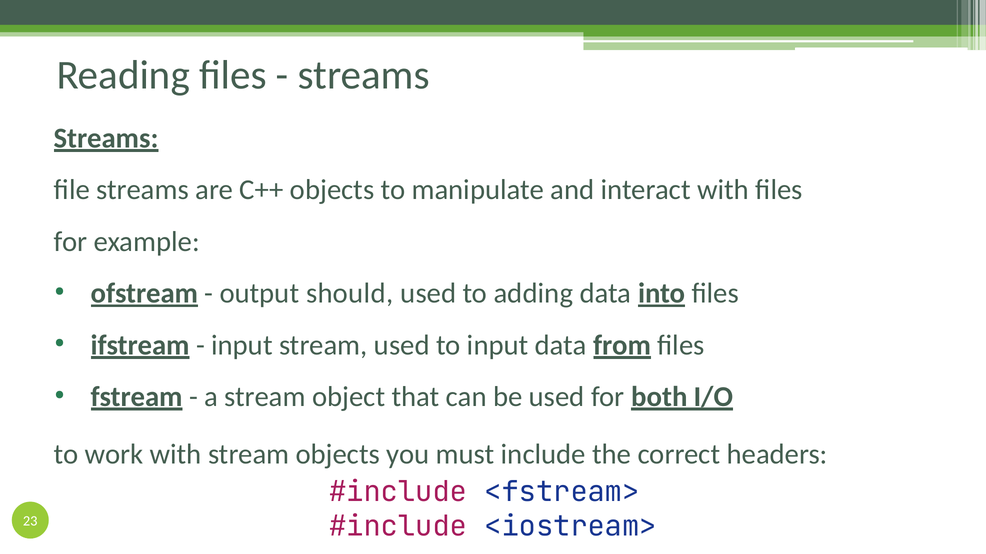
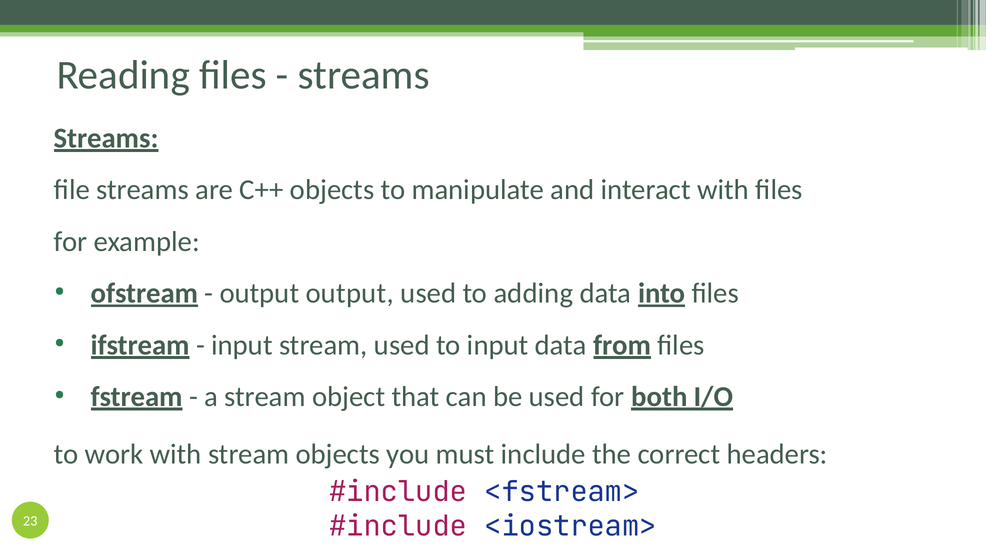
output should: should -> output (350, 294)
